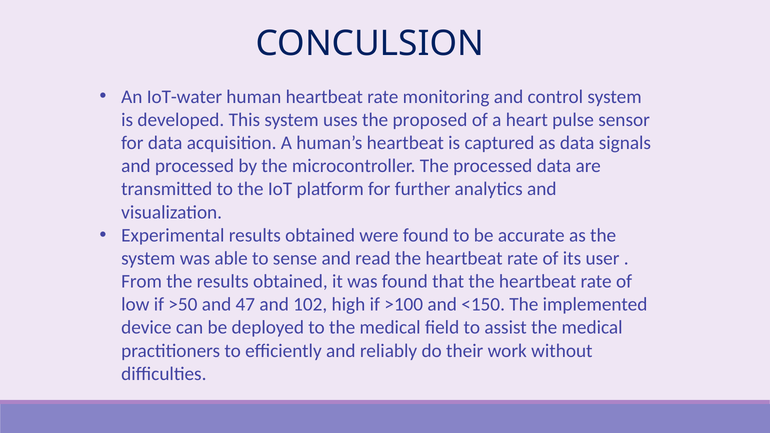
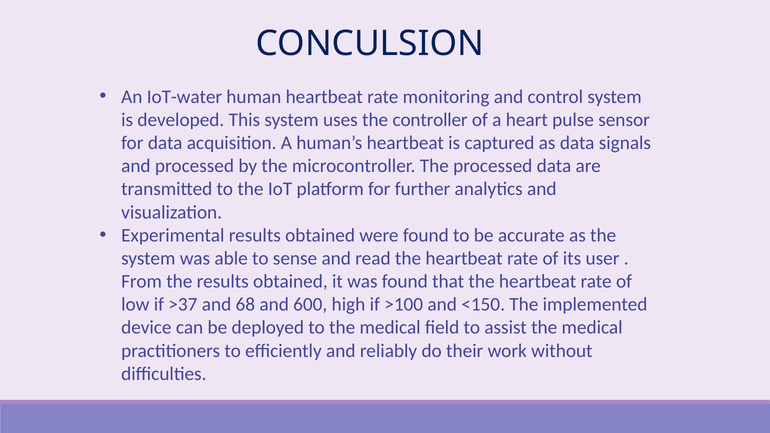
proposed: proposed -> controller (430, 120)
>50: >50 -> >37 (183, 305)
47: 47 -> 68 (245, 305)
102: 102 -> 600 (310, 305)
